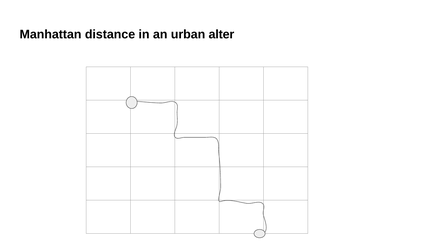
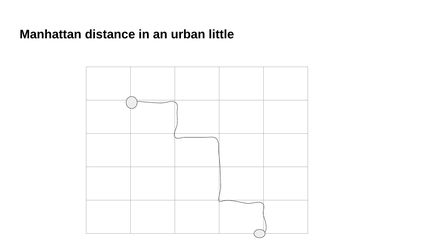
alter: alter -> little (221, 34)
